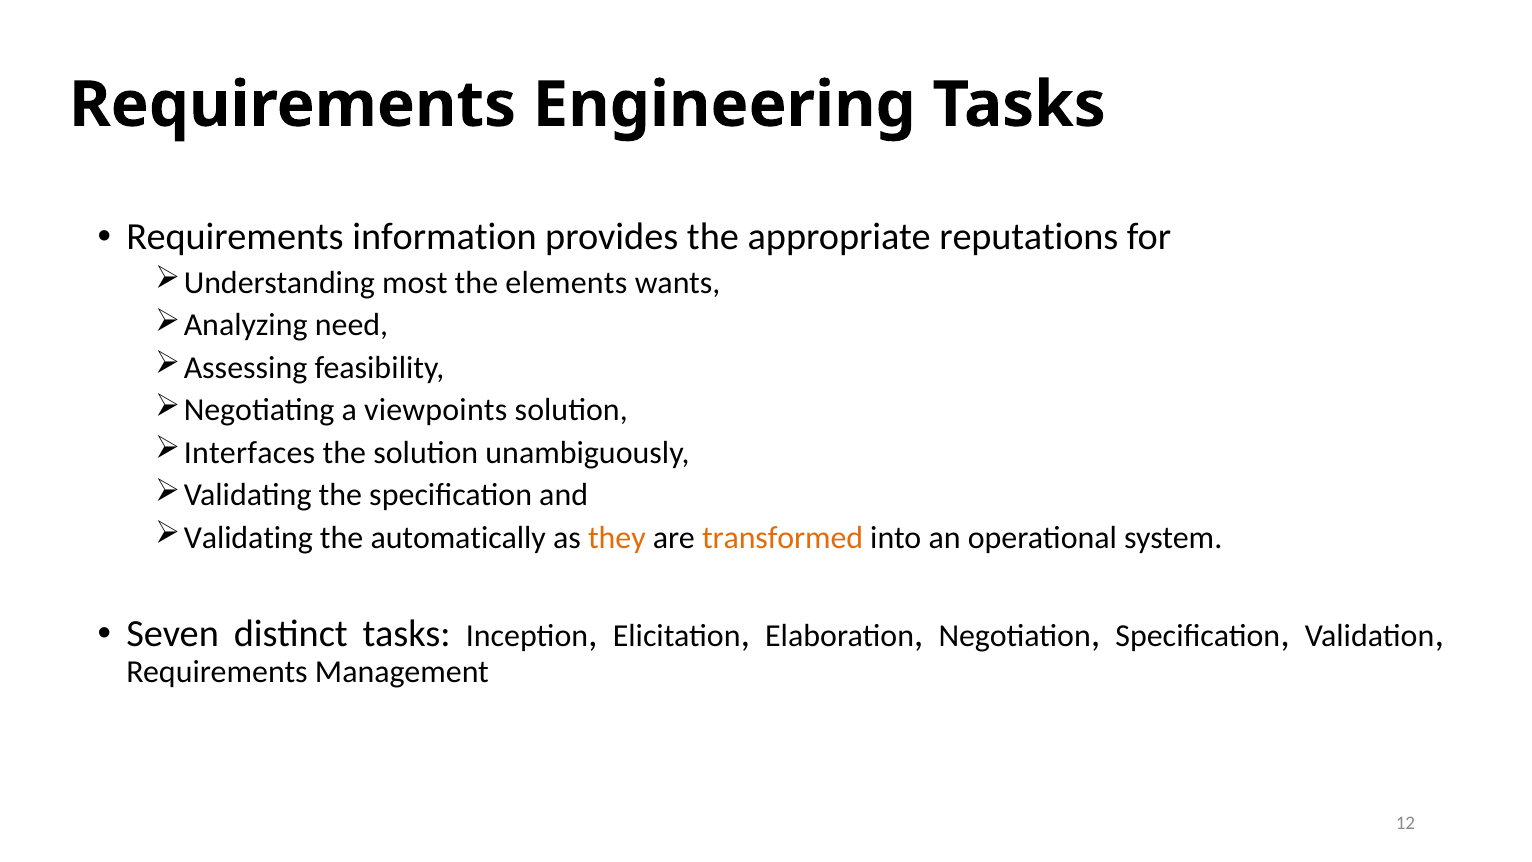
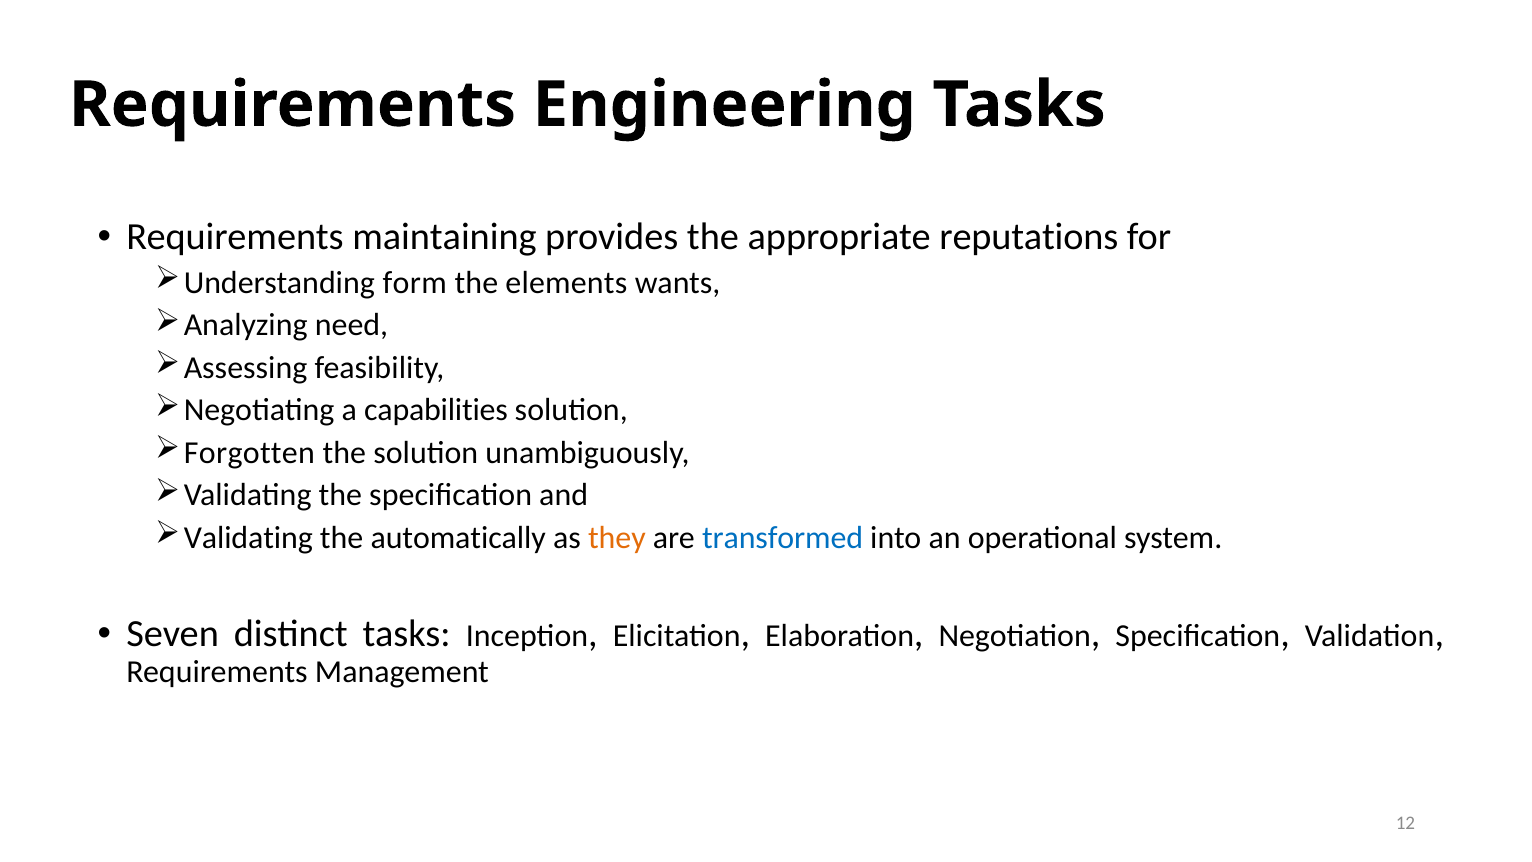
information: information -> maintaining (444, 237)
most: most -> form (415, 283)
viewpoints: viewpoints -> capabilities (436, 410)
Interfaces: Interfaces -> Forgotten (249, 453)
transformed colour: orange -> blue (783, 538)
